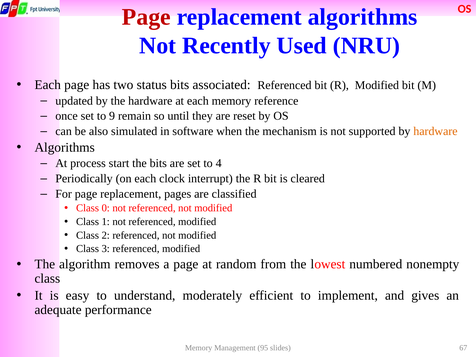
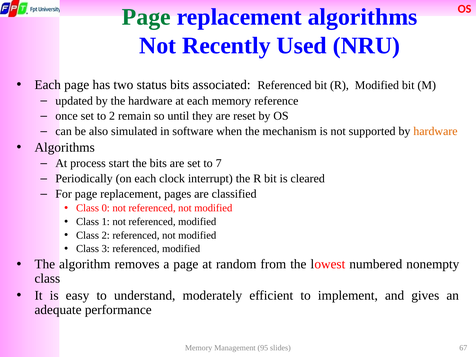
Page colour: red -> green (146, 17)
to 9: 9 -> 2 (112, 116)
4: 4 -> 7 (219, 163)
